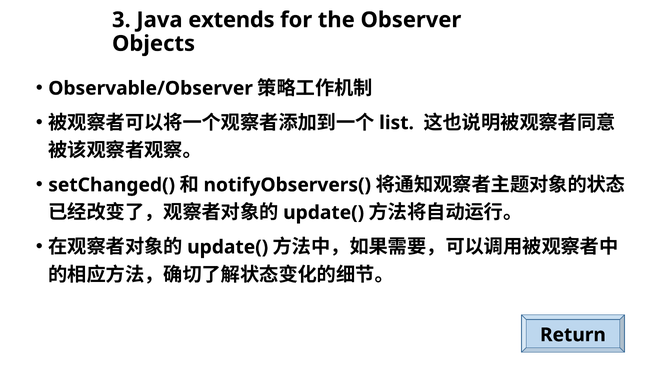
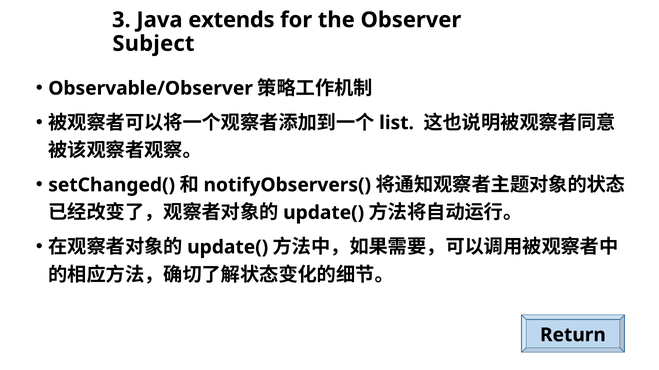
Objects: Objects -> Subject (153, 44)
